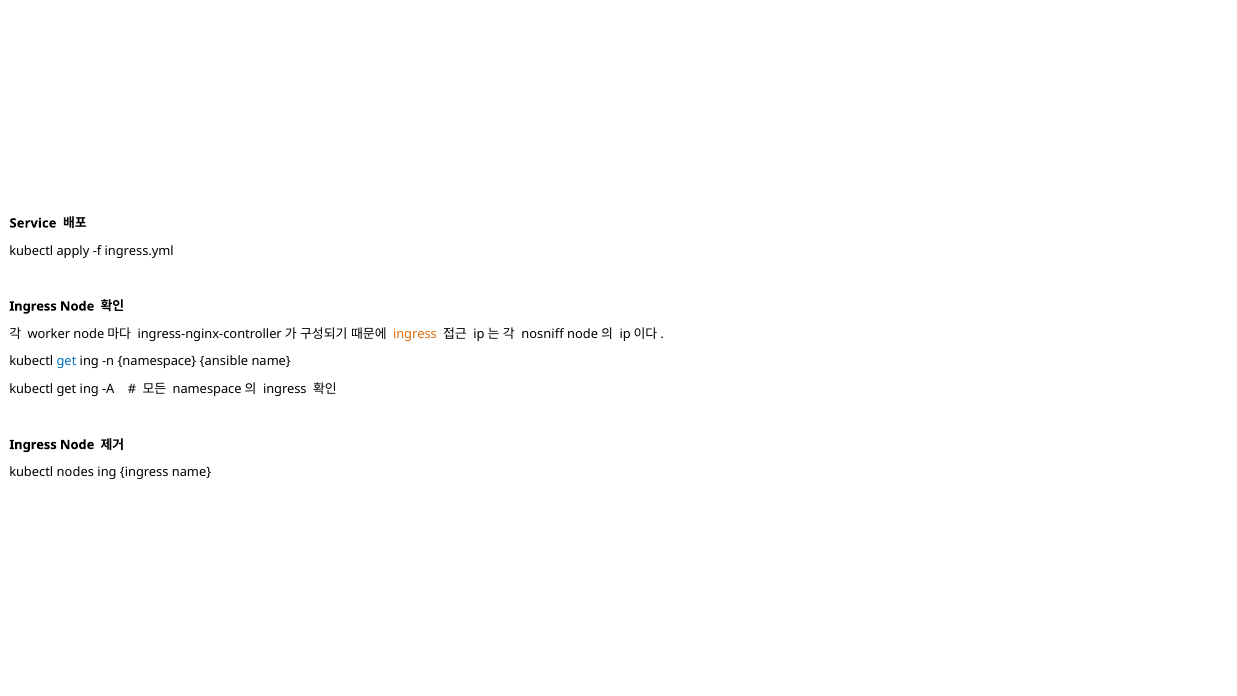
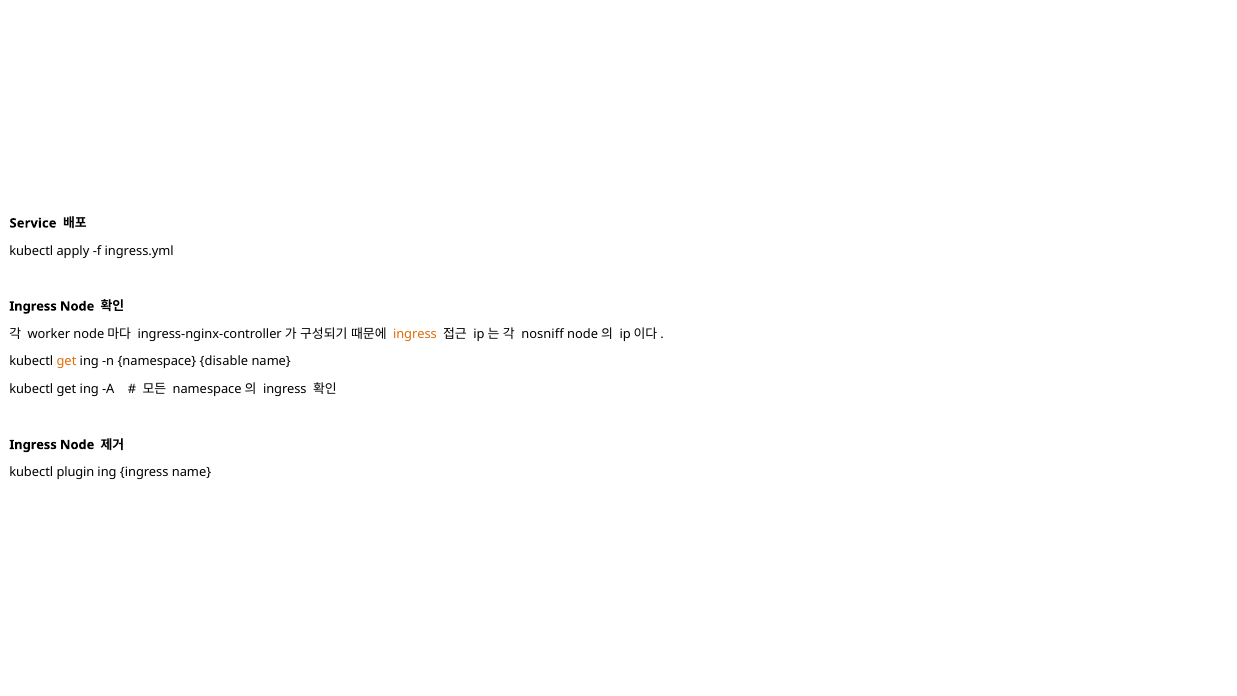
get colour: blue -> orange (66, 362)
ansible: ansible -> disable (224, 362)
nodes: nodes -> plugin (75, 472)
